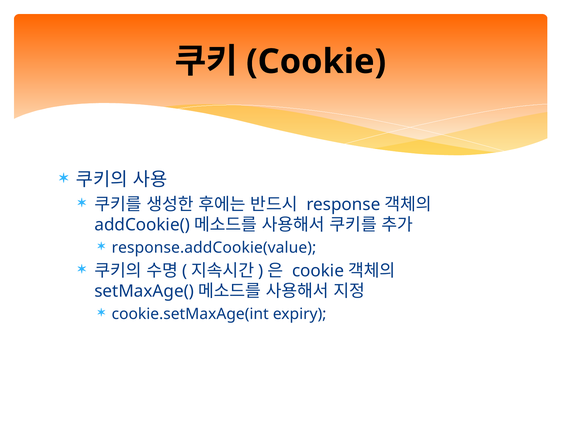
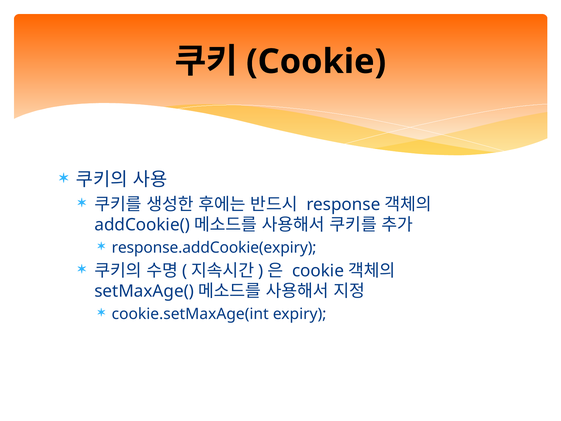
response.addCookie(value: response.addCookie(value -> response.addCookie(expiry (214, 247)
